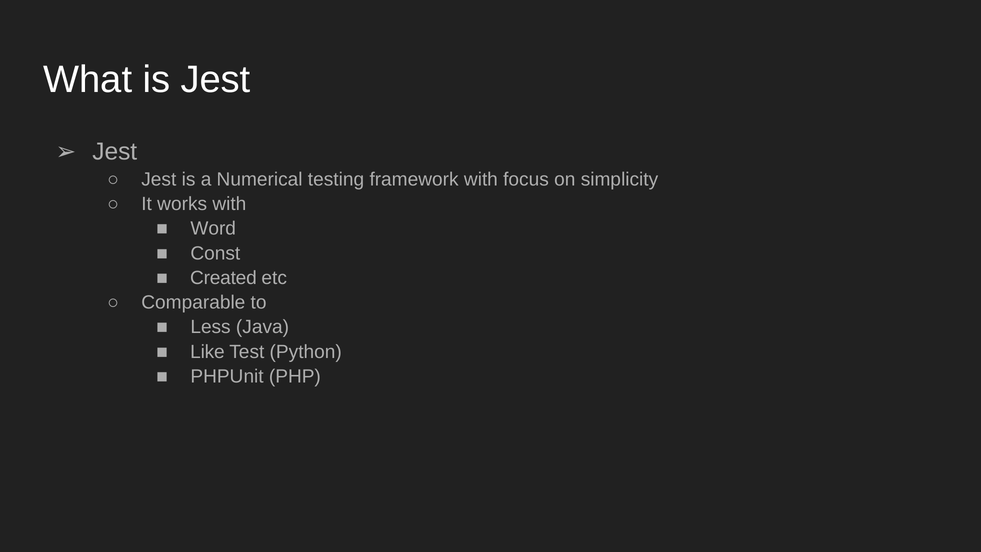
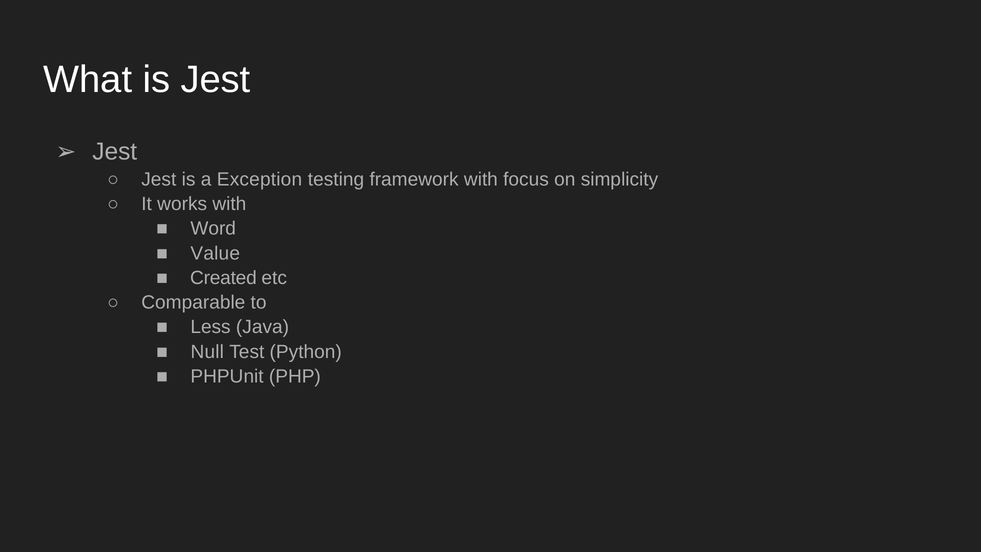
Numerical: Numerical -> Exception (259, 179)
Const: Const -> Value (215, 253)
Like: Like -> Null (207, 352)
